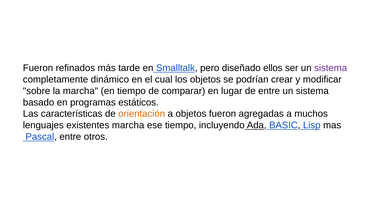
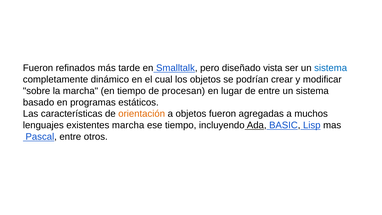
ellos: ellos -> vista (273, 68)
sistema colour: purple -> blue (331, 68)
comparar: comparar -> procesan (183, 91)
